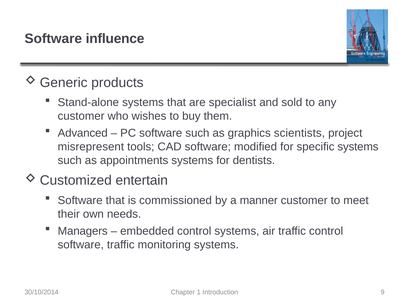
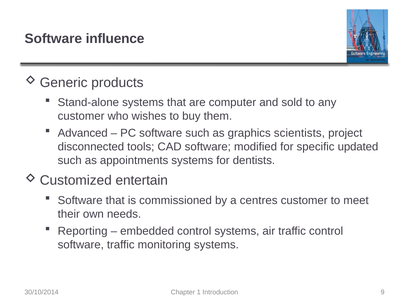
specialist: specialist -> computer (232, 103)
misrepresent: misrepresent -> disconnected (91, 147)
specific systems: systems -> updated (358, 147)
manner: manner -> centres (259, 201)
Managers: Managers -> Reporting (83, 232)
